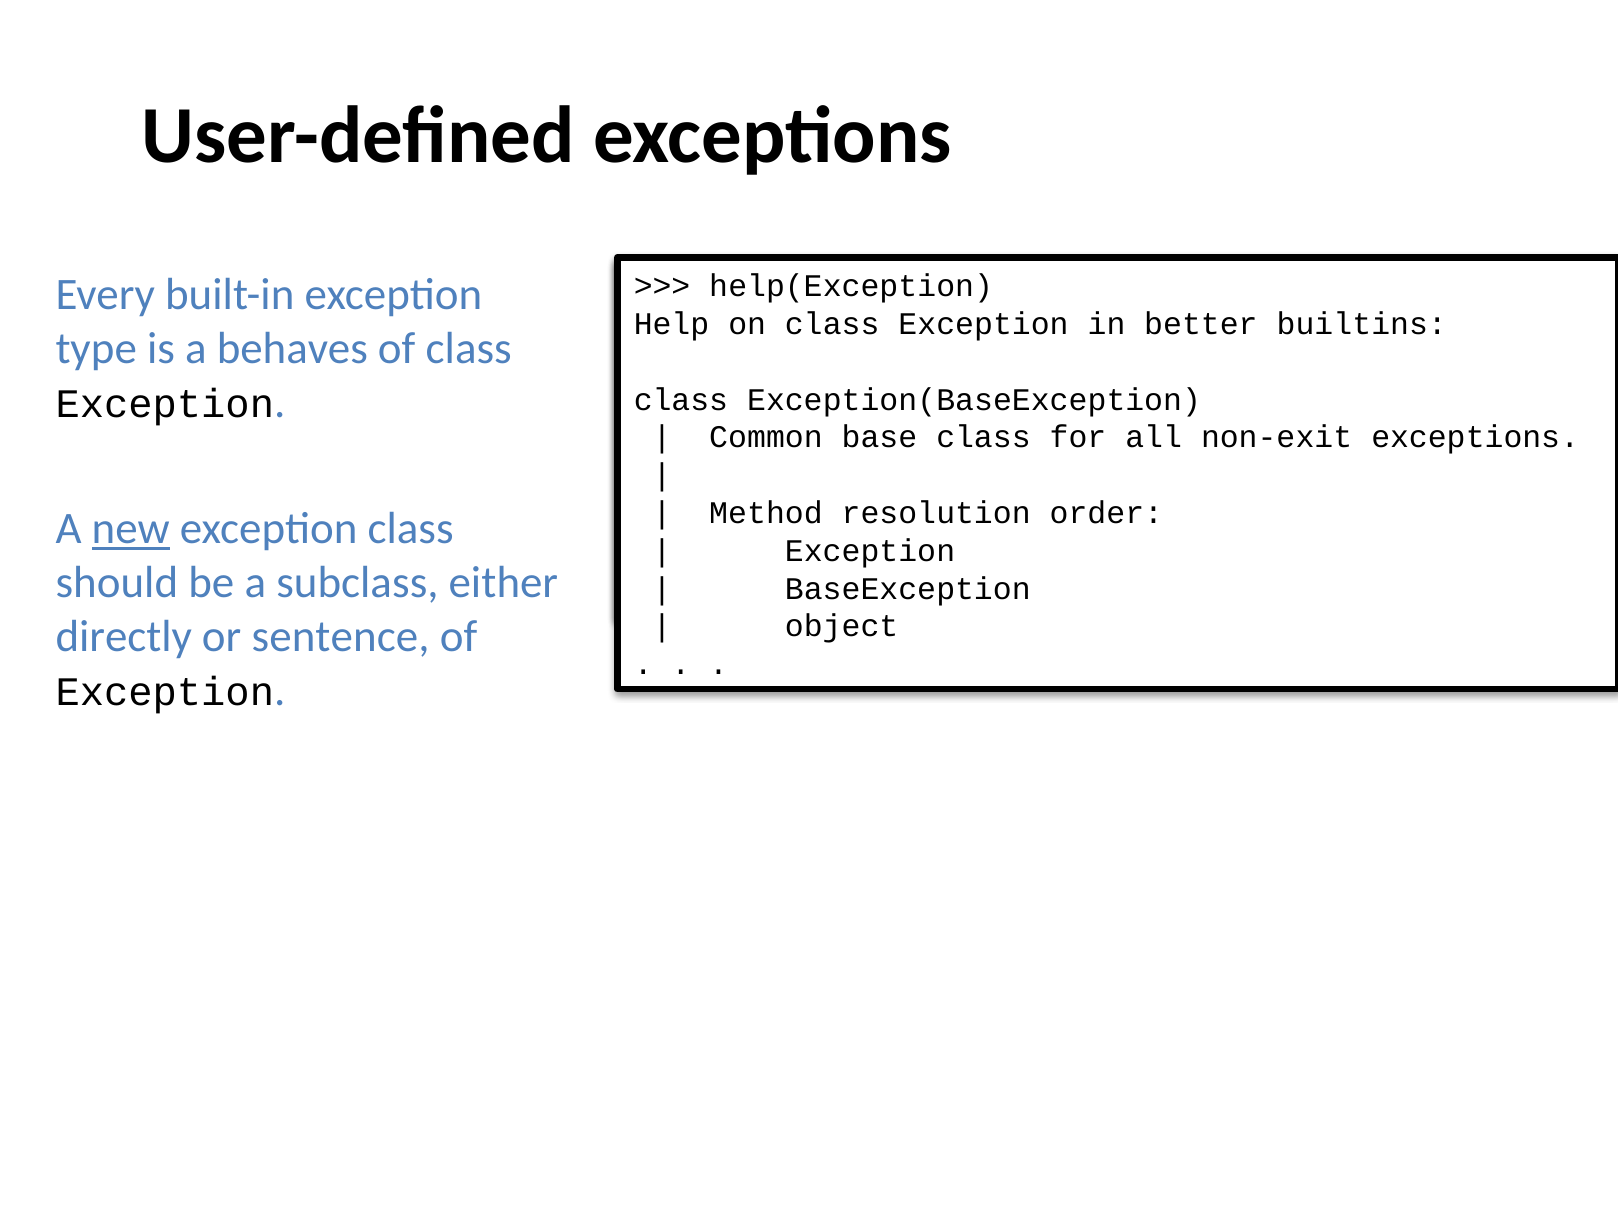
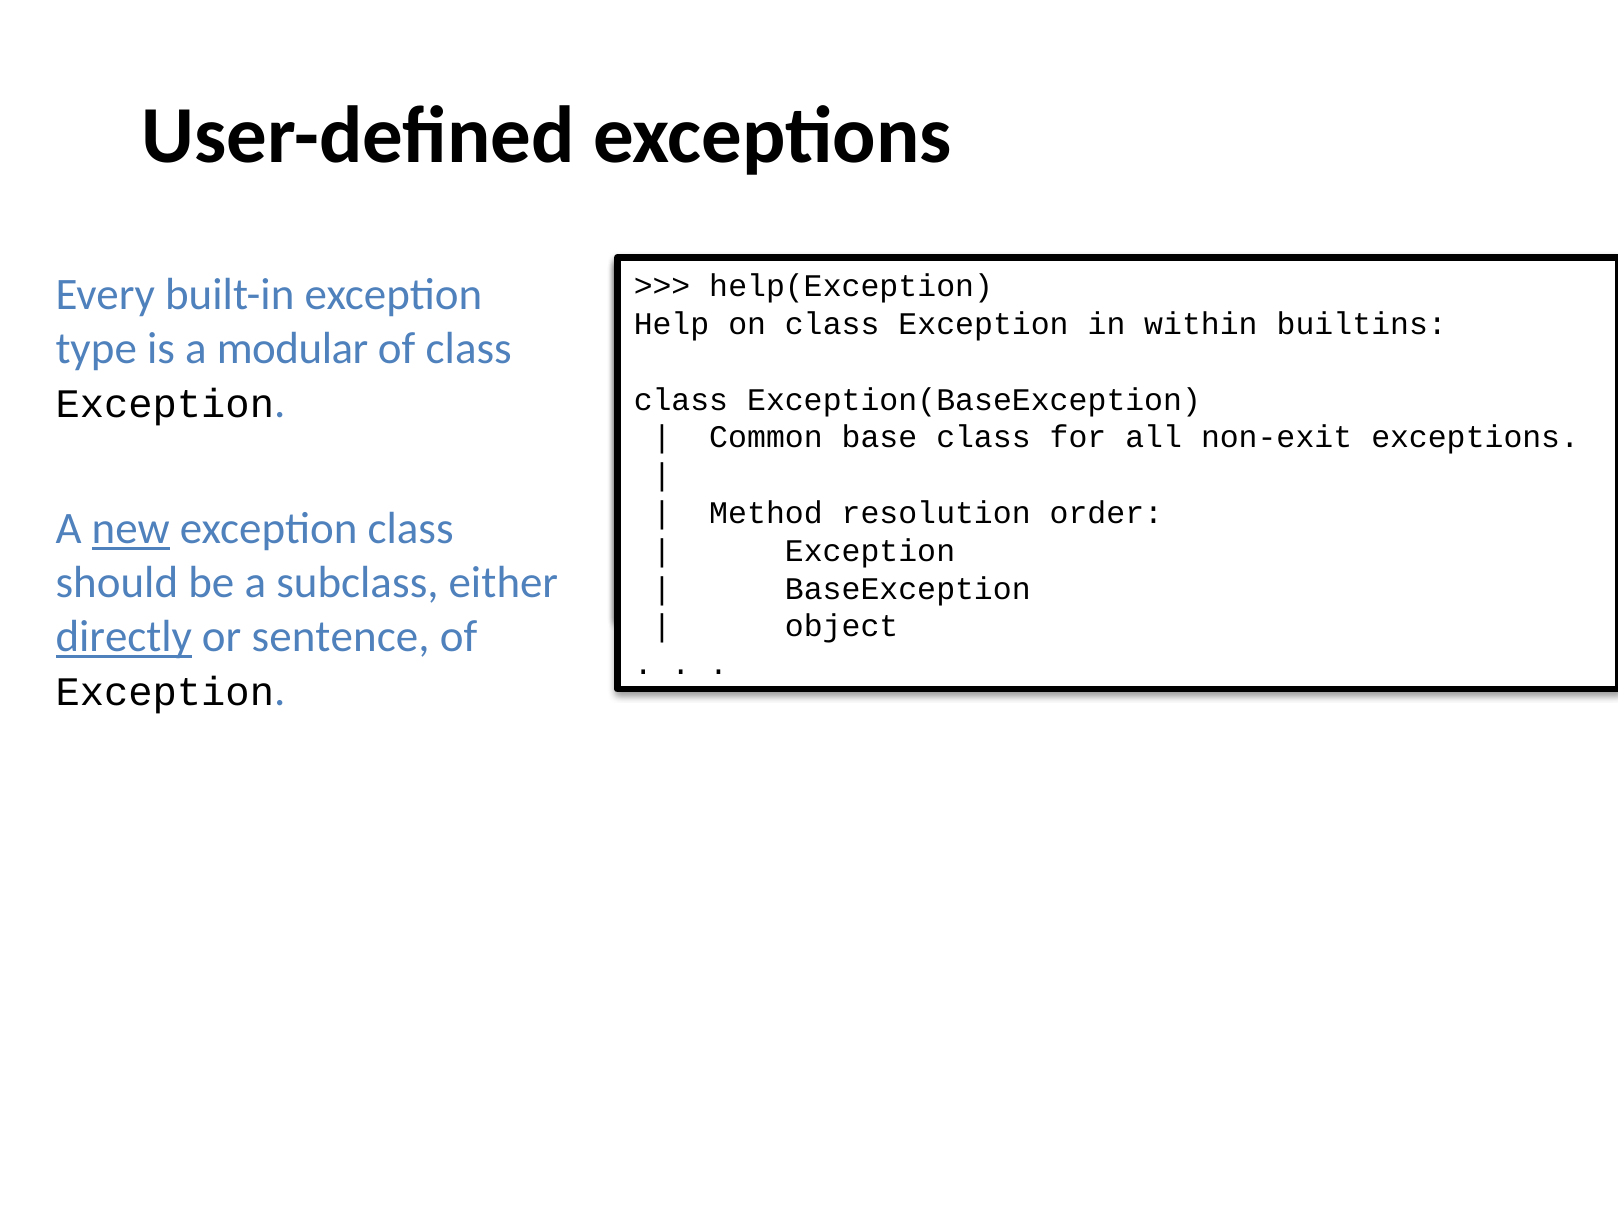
better: better -> within (1201, 324)
behaves: behaves -> modular (293, 348)
directly underline: none -> present (124, 637)
